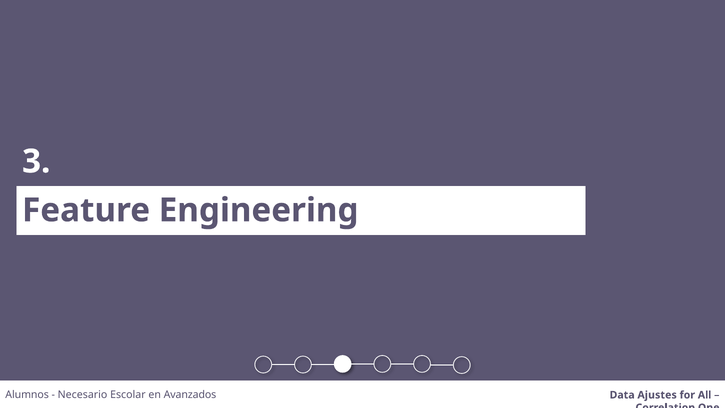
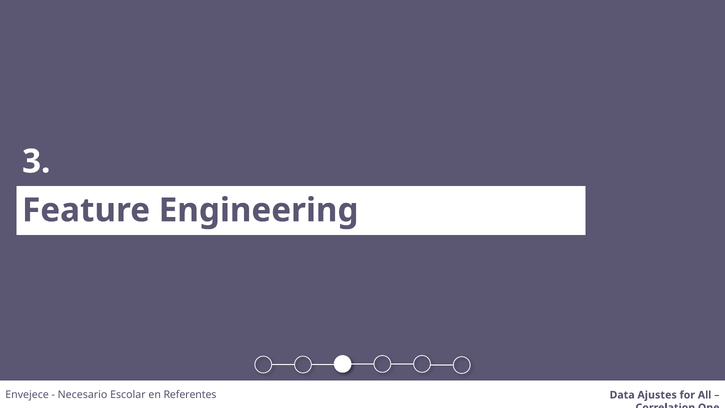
Alumnos: Alumnos -> Envejece (27, 395)
Avanzados: Avanzados -> Referentes (190, 395)
